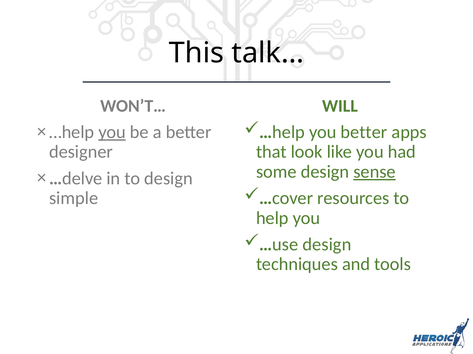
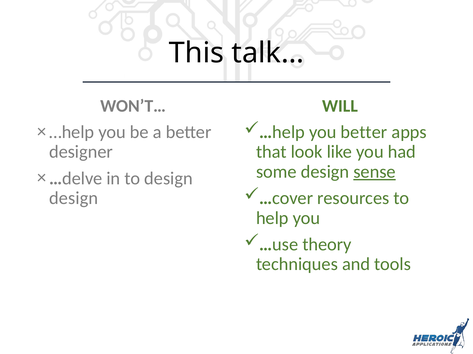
you underline: present -> none (112, 132)
simple: simple -> design (74, 199)
…use design: design -> theory (327, 245)
